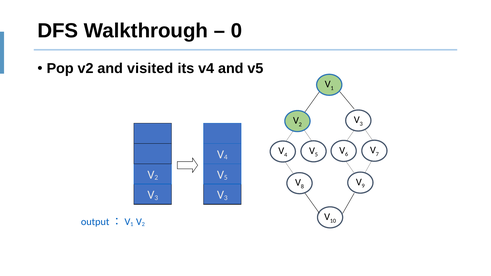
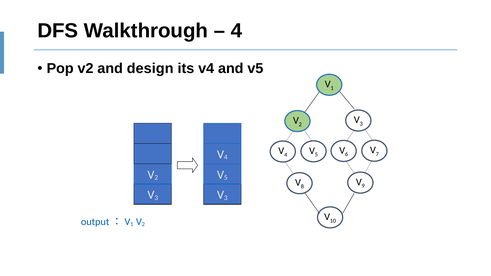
0: 0 -> 4 (236, 31)
visited: visited -> design (150, 69)
